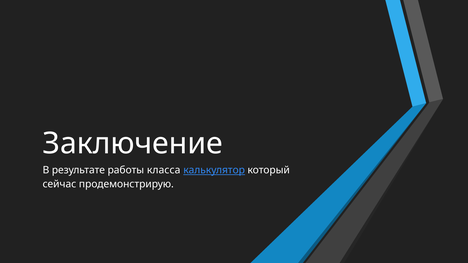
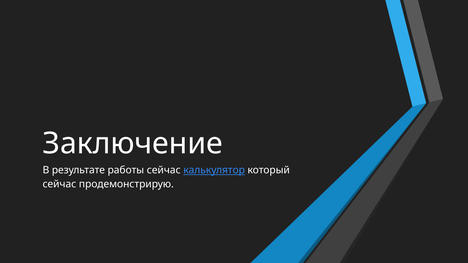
работы класса: класса -> сейчас (164, 170)
